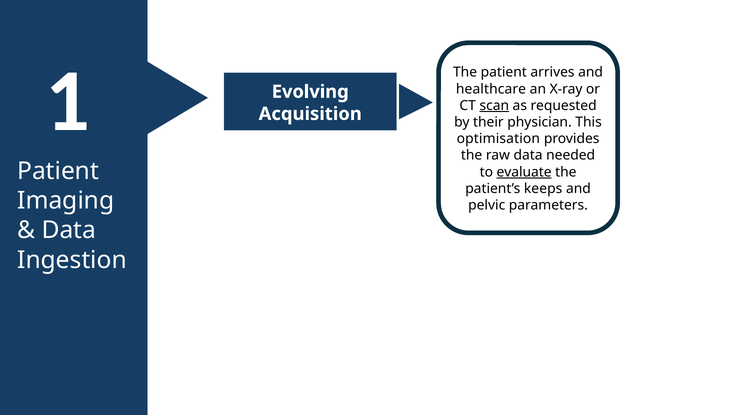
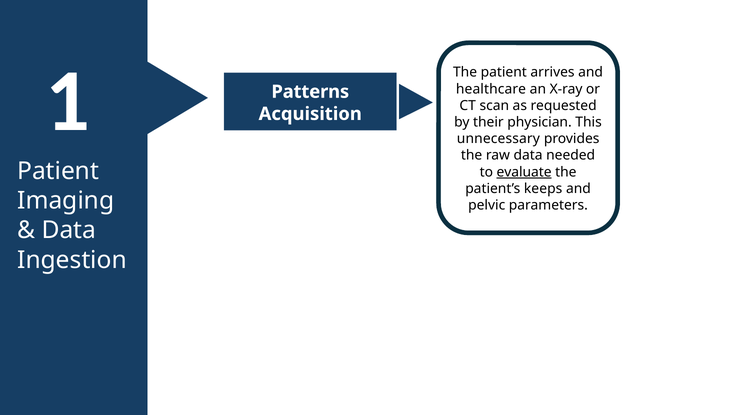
Evolving: Evolving -> Patterns (310, 92)
scan underline: present -> none (494, 106)
optimisation: optimisation -> unnecessary (498, 139)
